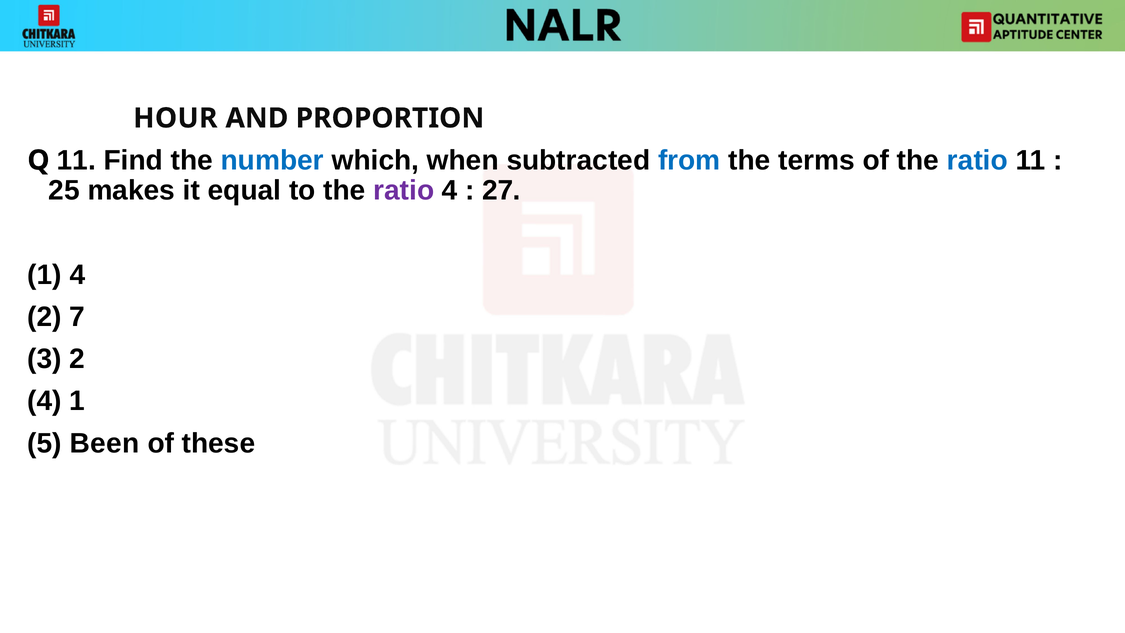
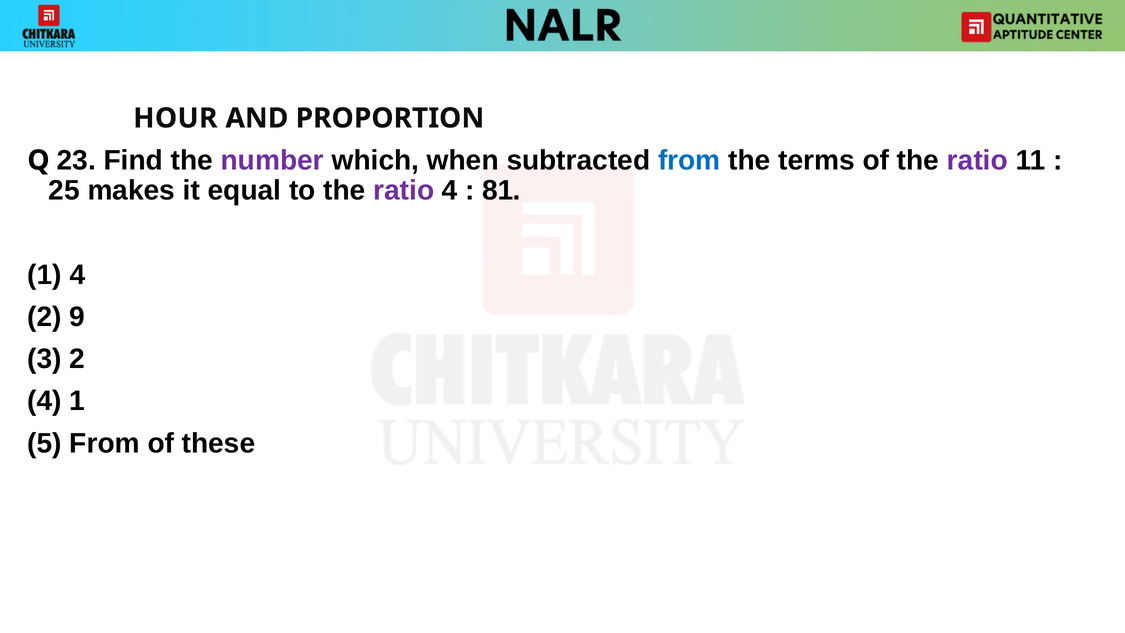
Q 11: 11 -> 23 (76, 160)
number colour: blue -> purple (272, 160)
ratio colour: blue -> purple (977, 160)
27: 27 -> 81 (501, 191)
7: 7 -> 9 (77, 317)
5 Been: Been -> From (105, 443)
